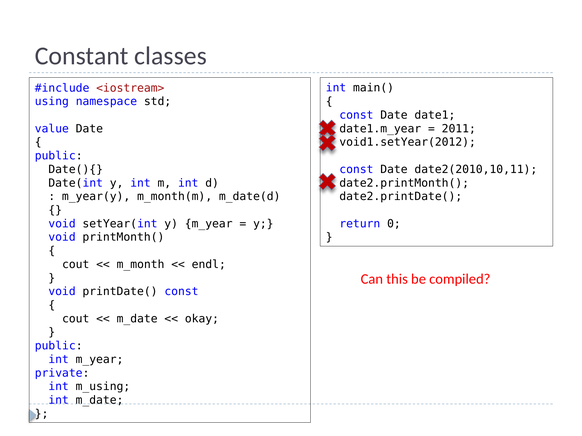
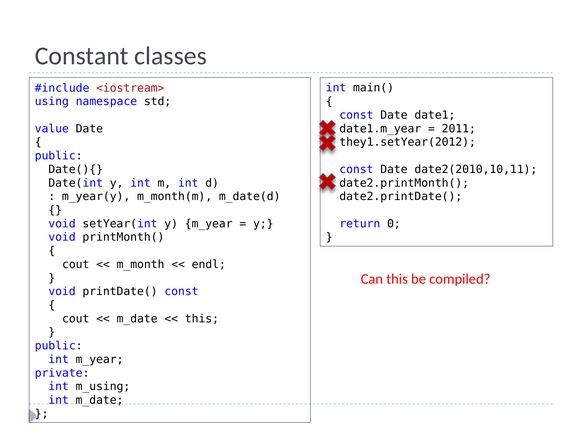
void1.setYear(2012: void1.setYear(2012 -> they1.setYear(2012 (408, 142)
okay: okay -> this (202, 319)
